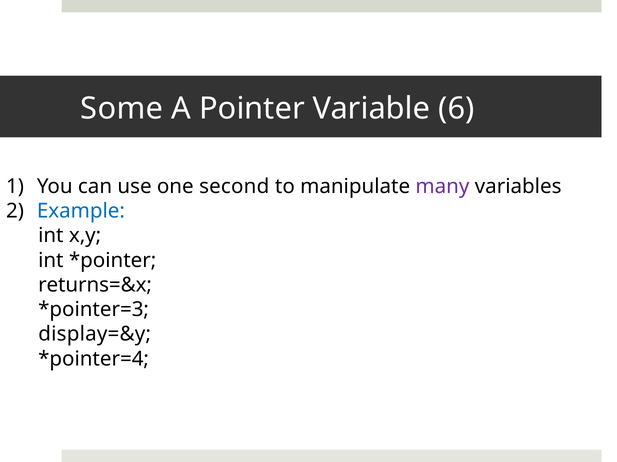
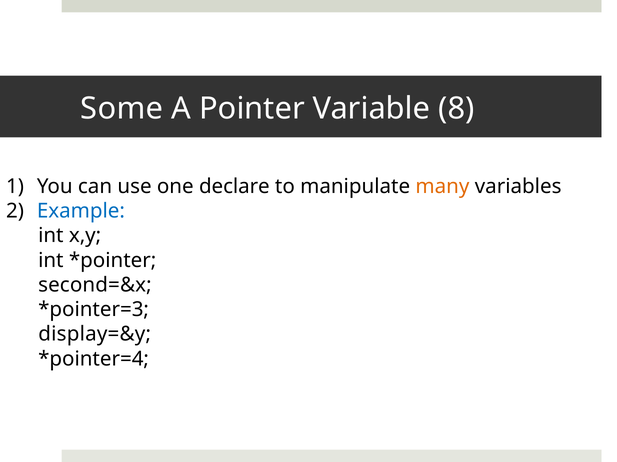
6: 6 -> 8 (456, 109)
second: second -> declare (234, 187)
many colour: purple -> orange (442, 187)
returns=&x: returns=&x -> second=&x (95, 285)
